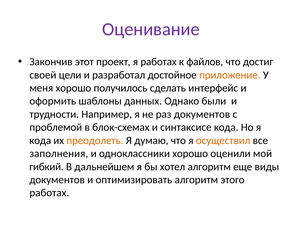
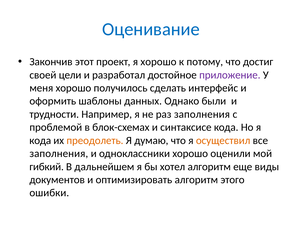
Оценивание colour: purple -> blue (151, 29)
я работах: работах -> хорошо (158, 62)
файлов: файлов -> потому (205, 62)
приложение colour: orange -> purple (230, 75)
раз документов: документов -> заполнения (202, 114)
работах: работах -> ошибки (49, 192)
